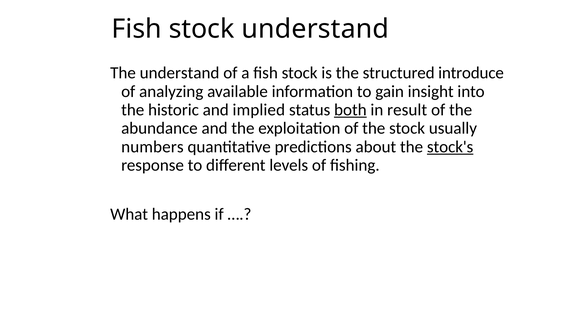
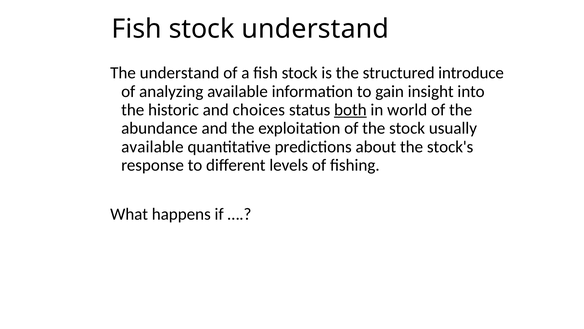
implied: implied -> choices (259, 110)
result: result -> world (407, 110)
numbers: numbers -> available (152, 146)
stock's underline: present -> none (450, 146)
